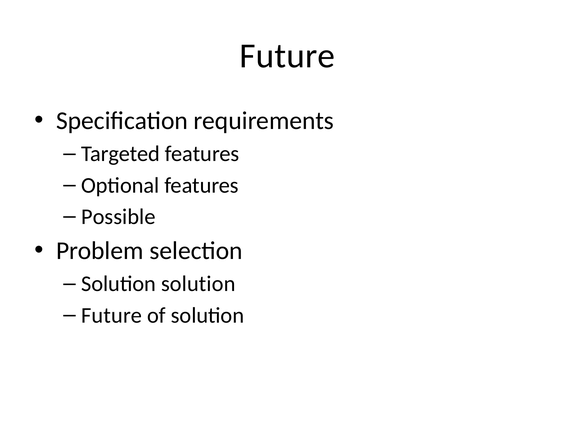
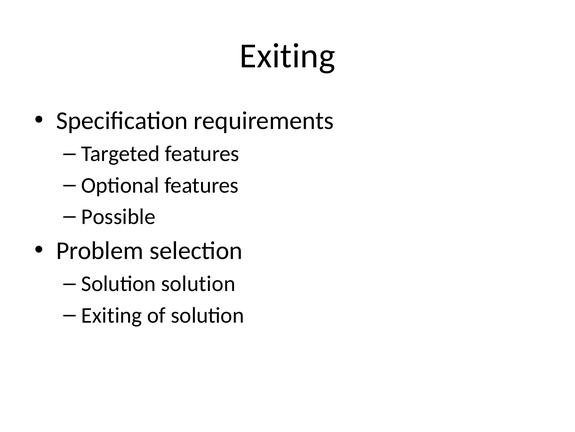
Future: Future -> Exiting (287, 56)
Future: Future -> Exiting (112, 315)
